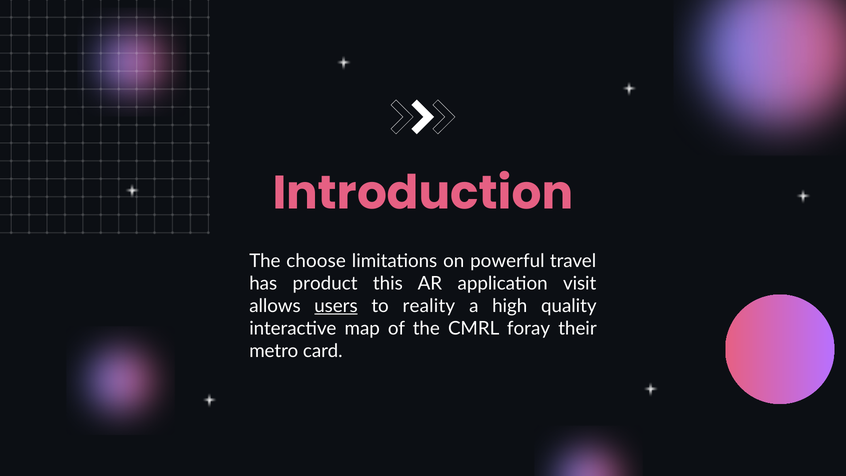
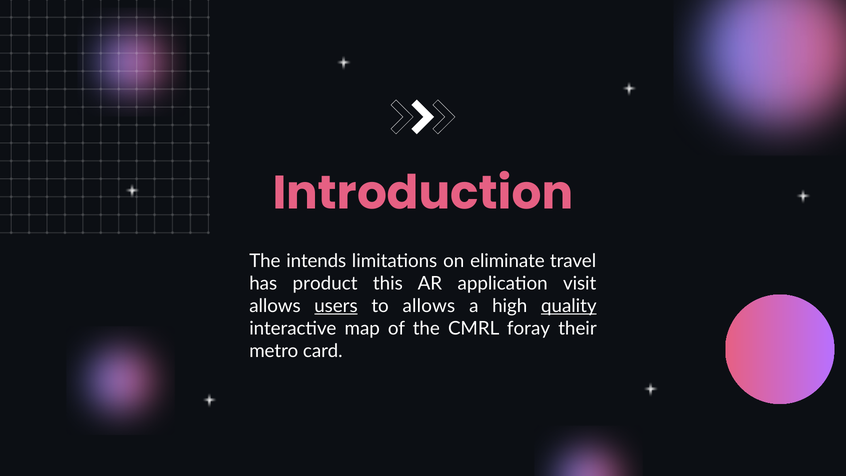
choose: choose -> intends (316, 261)
powerful: powerful -> eliminate (507, 261)
to reality: reality -> allows (429, 306)
quality underline: none -> present (569, 306)
